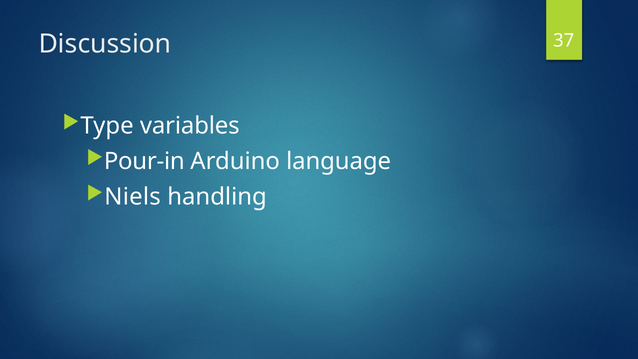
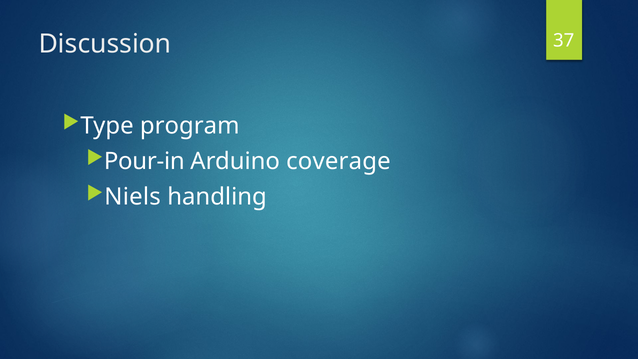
variables: variables -> program (190, 126)
language: language -> coverage (338, 161)
